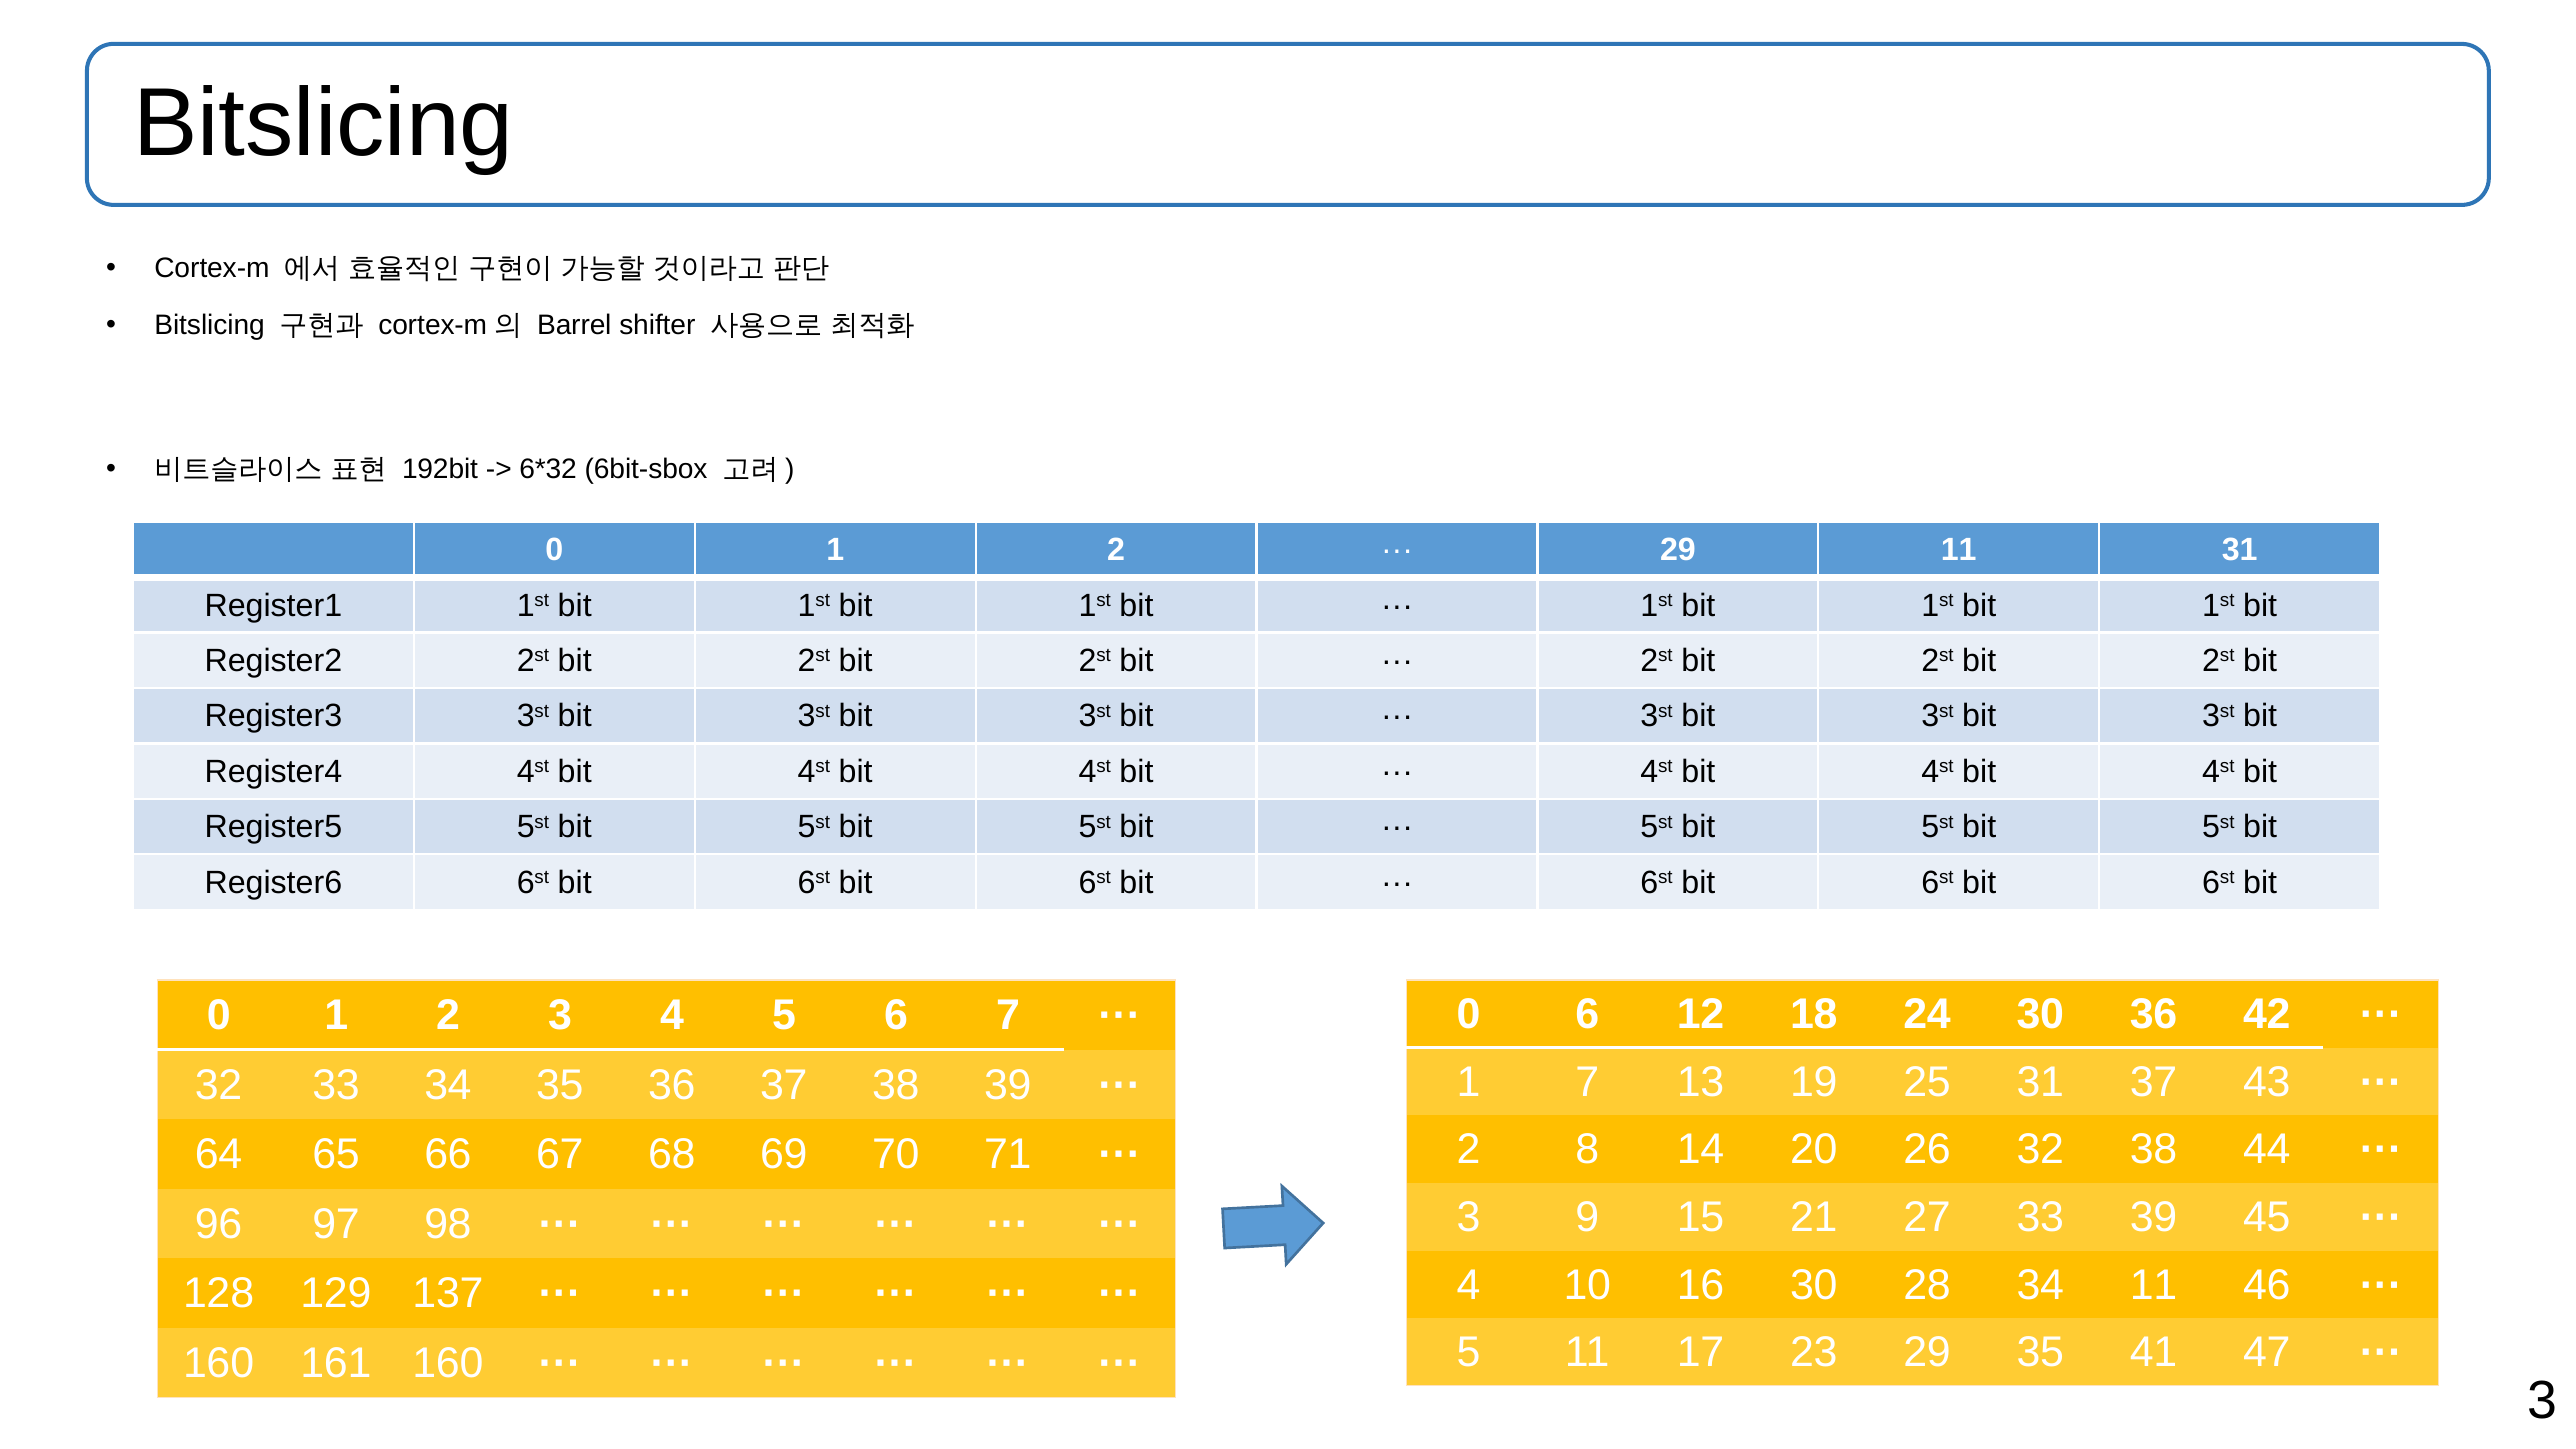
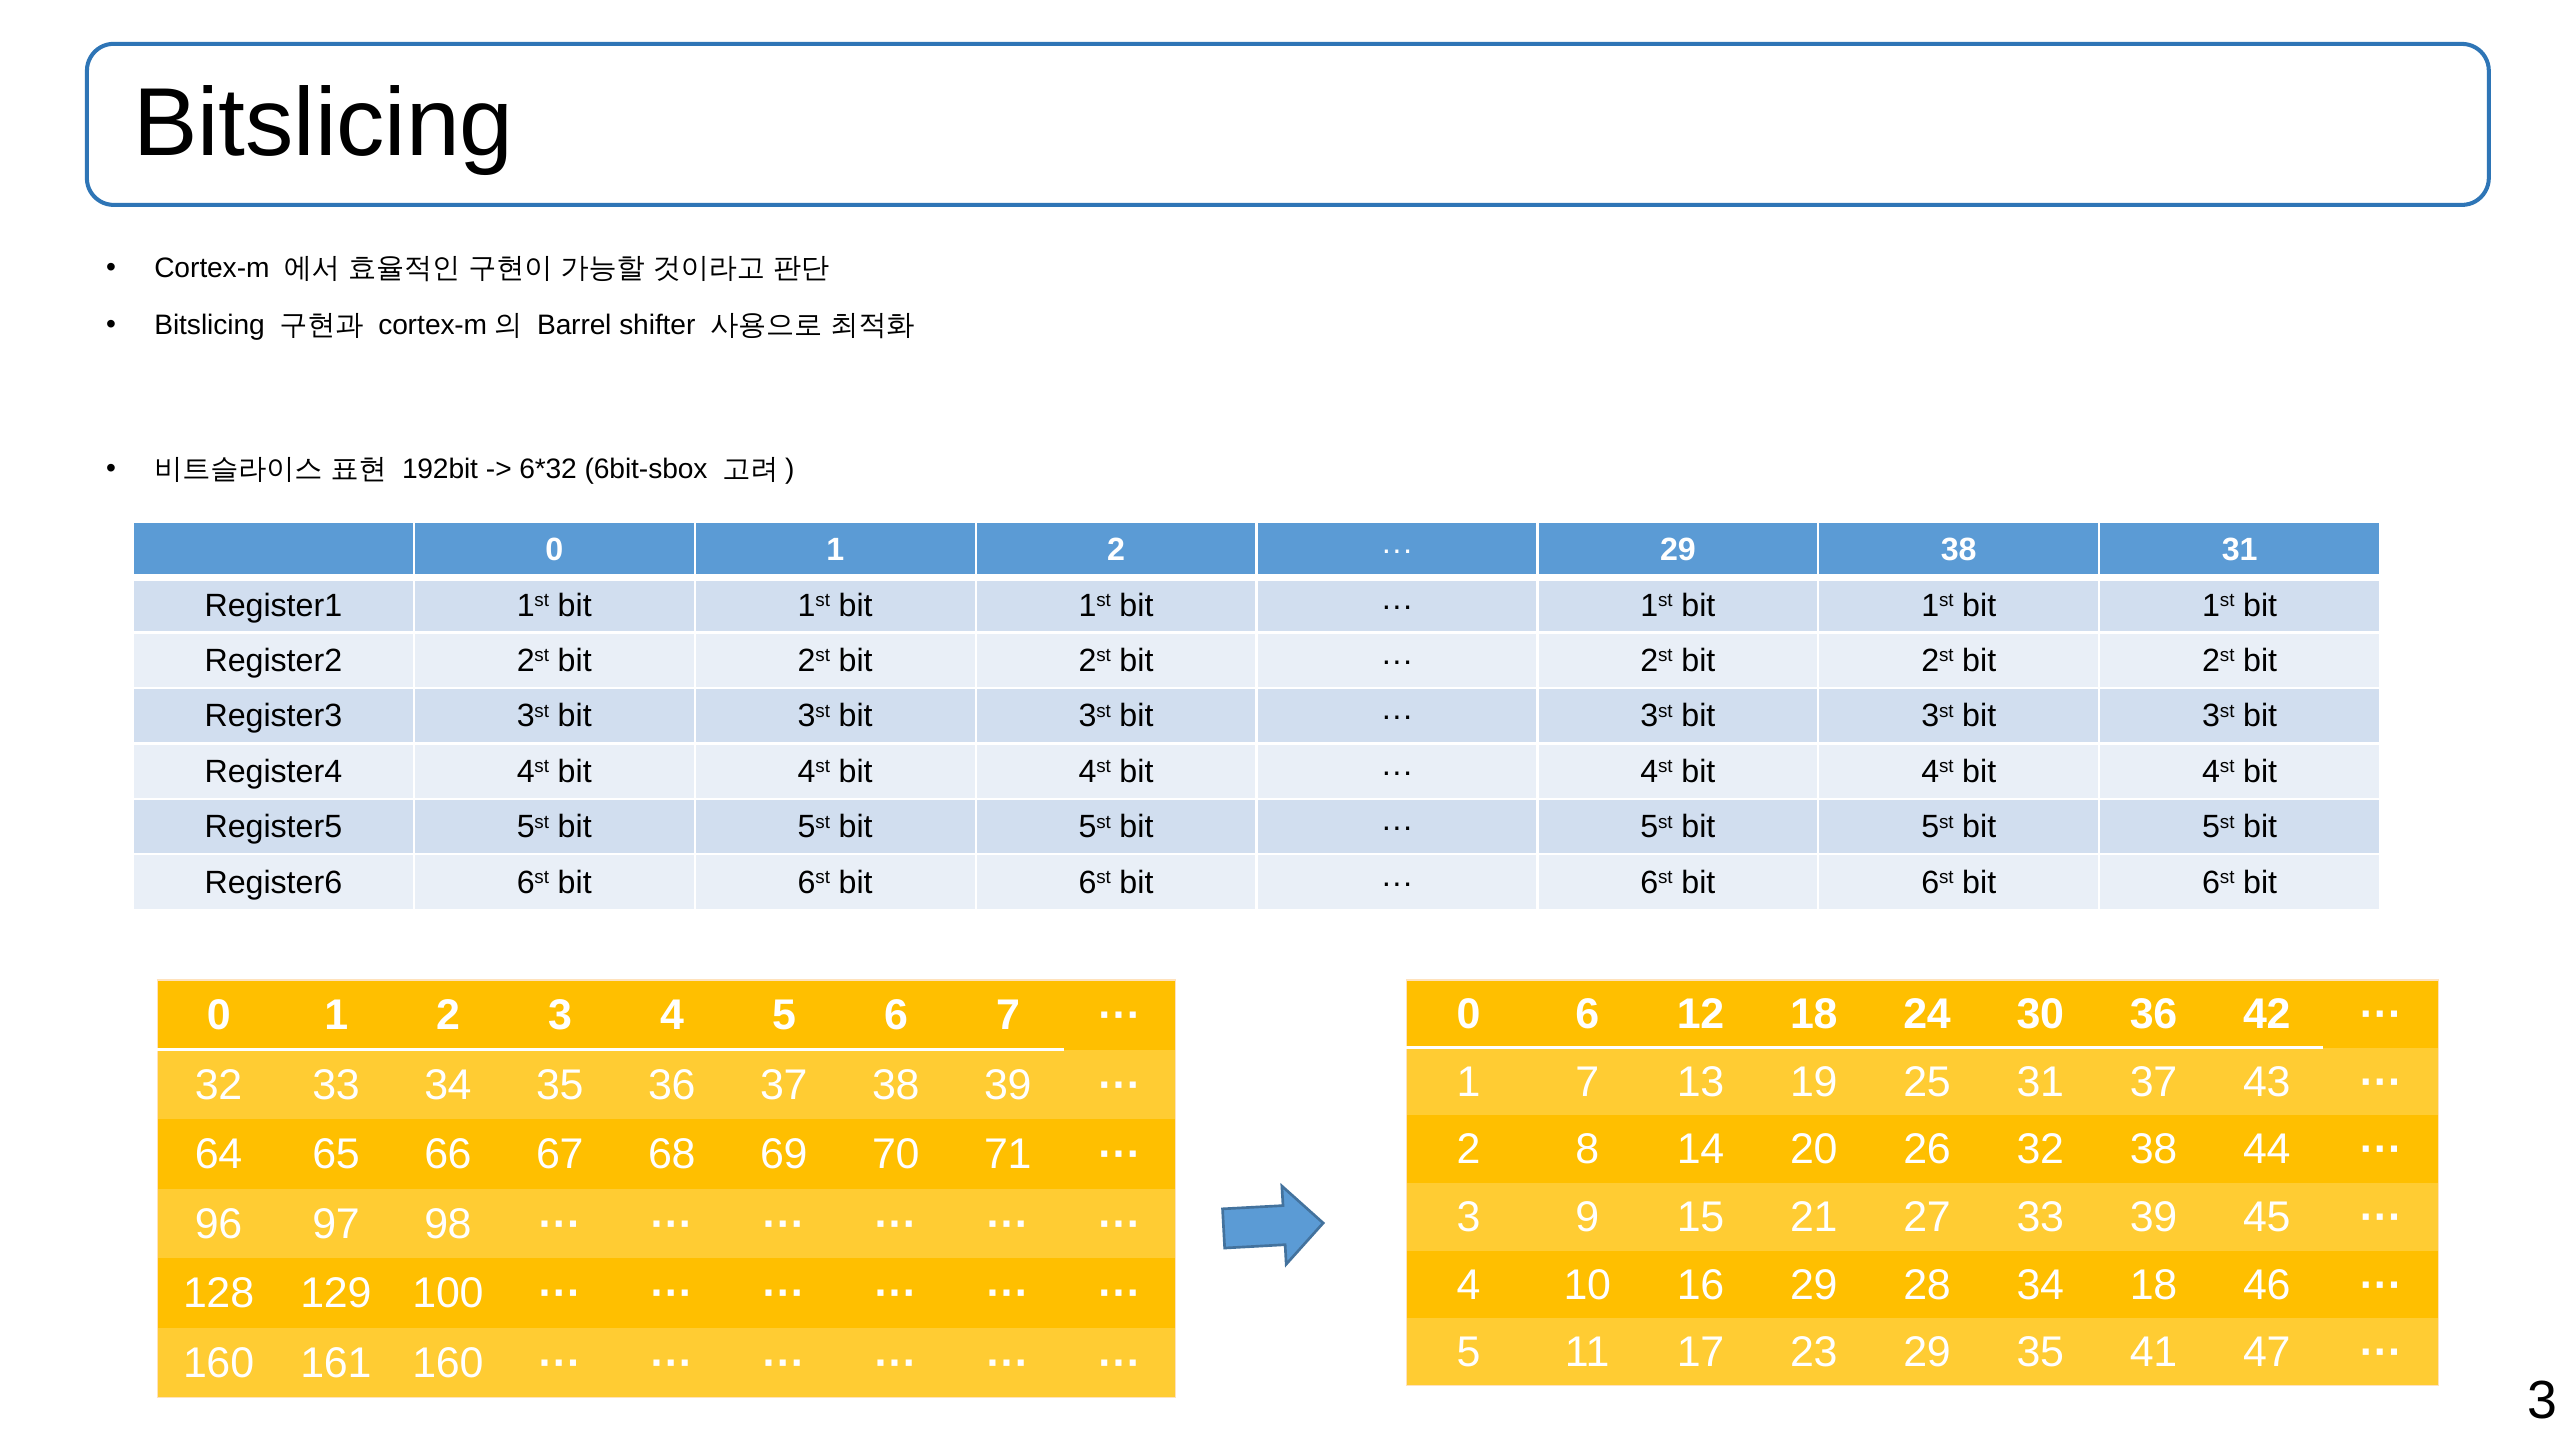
29 11: 11 -> 38 (1959, 550)
16 30: 30 -> 29 (1814, 1285)
34 11: 11 -> 18 (2154, 1285)
137: 137 -> 100 (448, 1294)
